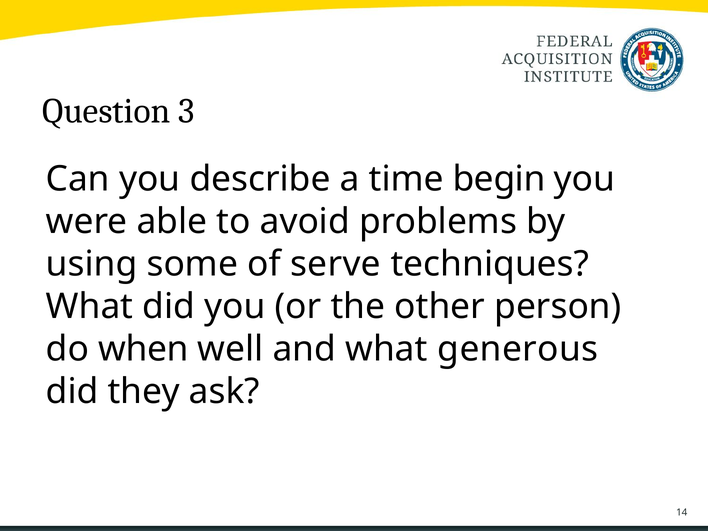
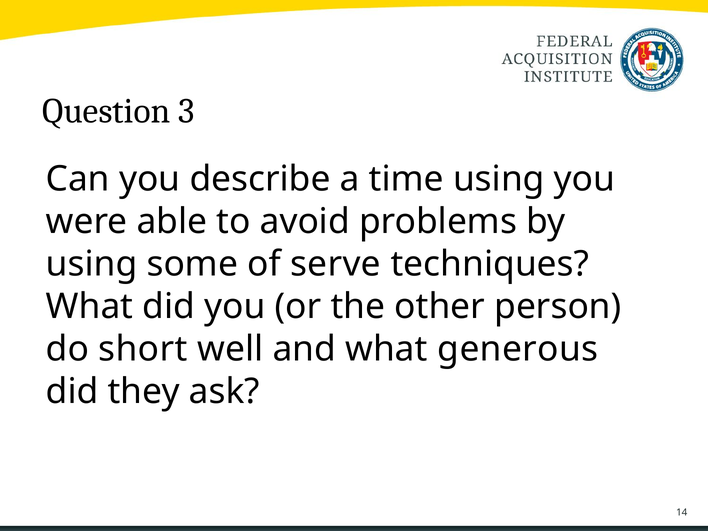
time begin: begin -> using (499, 179)
when: when -> short (143, 349)
